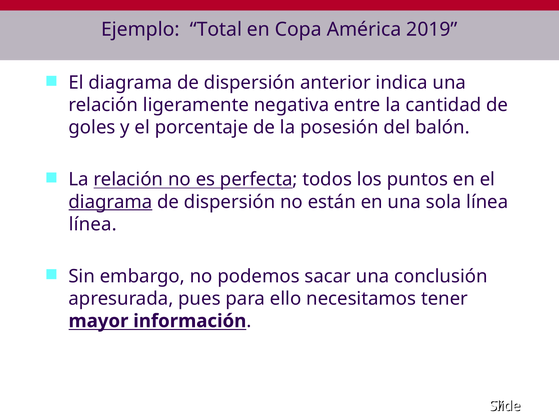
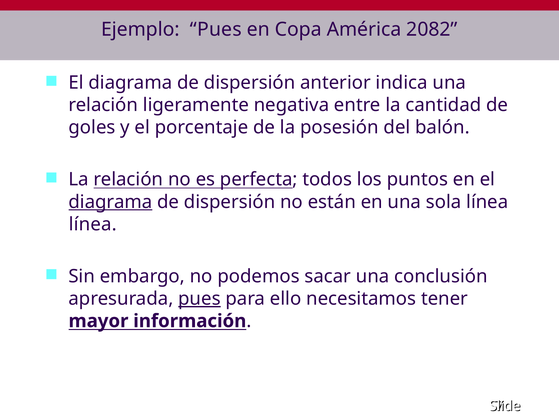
Ejemplo Total: Total -> Pues (216, 29)
2019: 2019 -> 2082 (432, 29)
pues underline: none -> present (199, 299)
